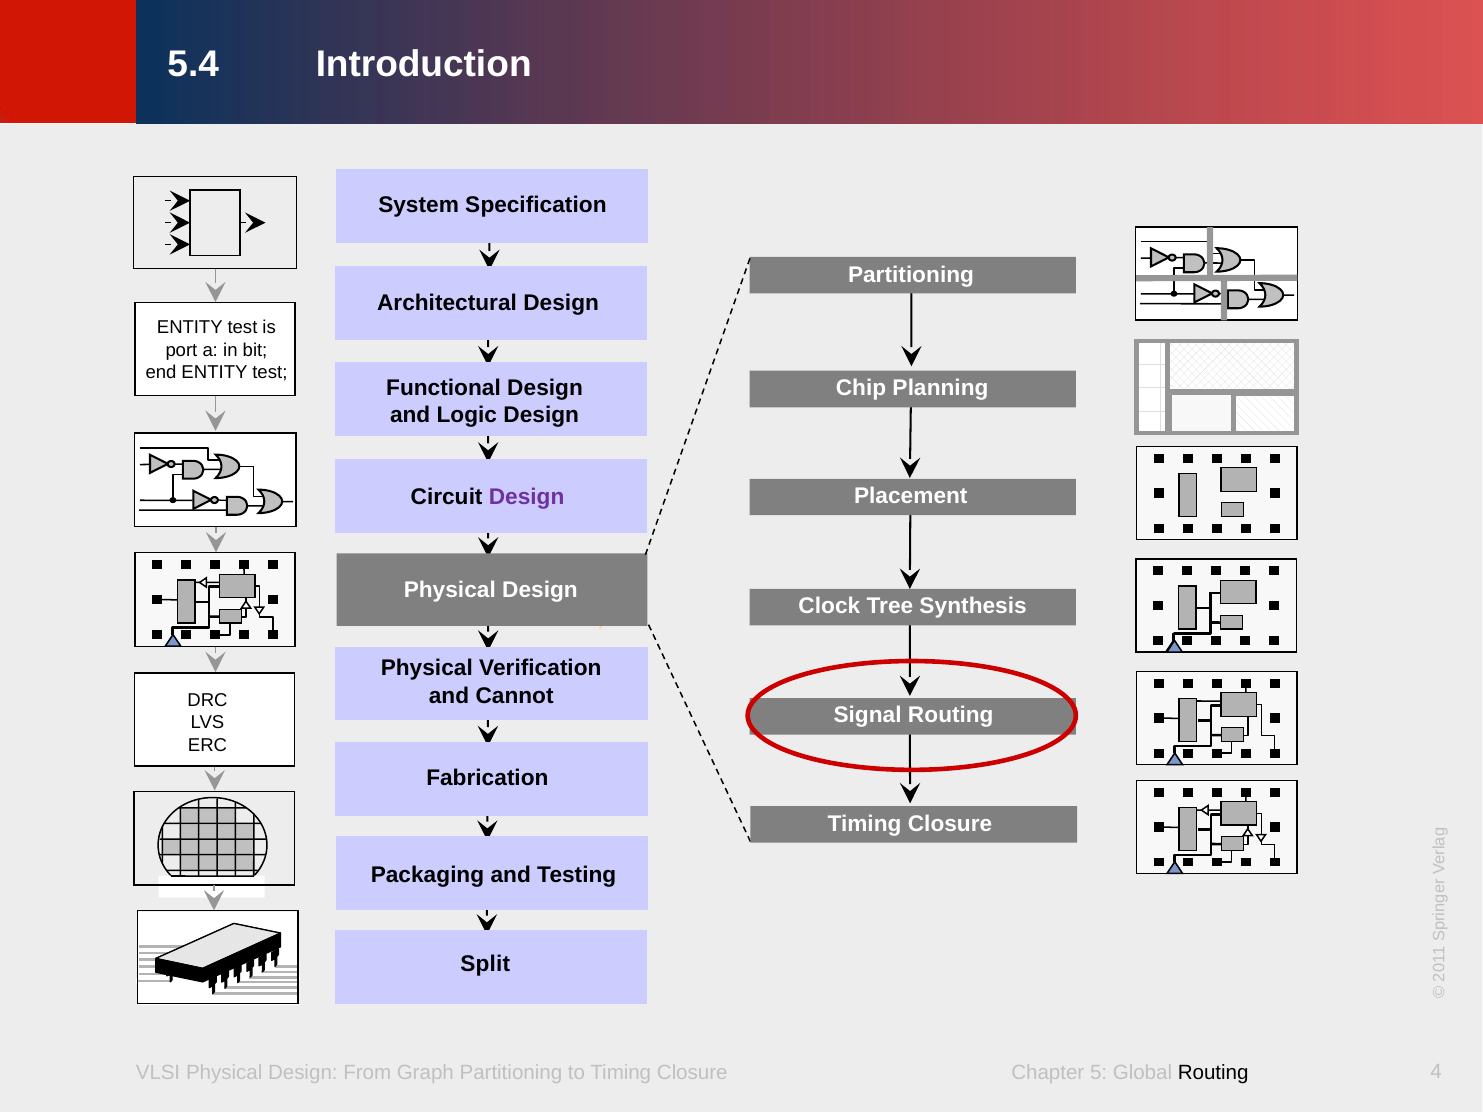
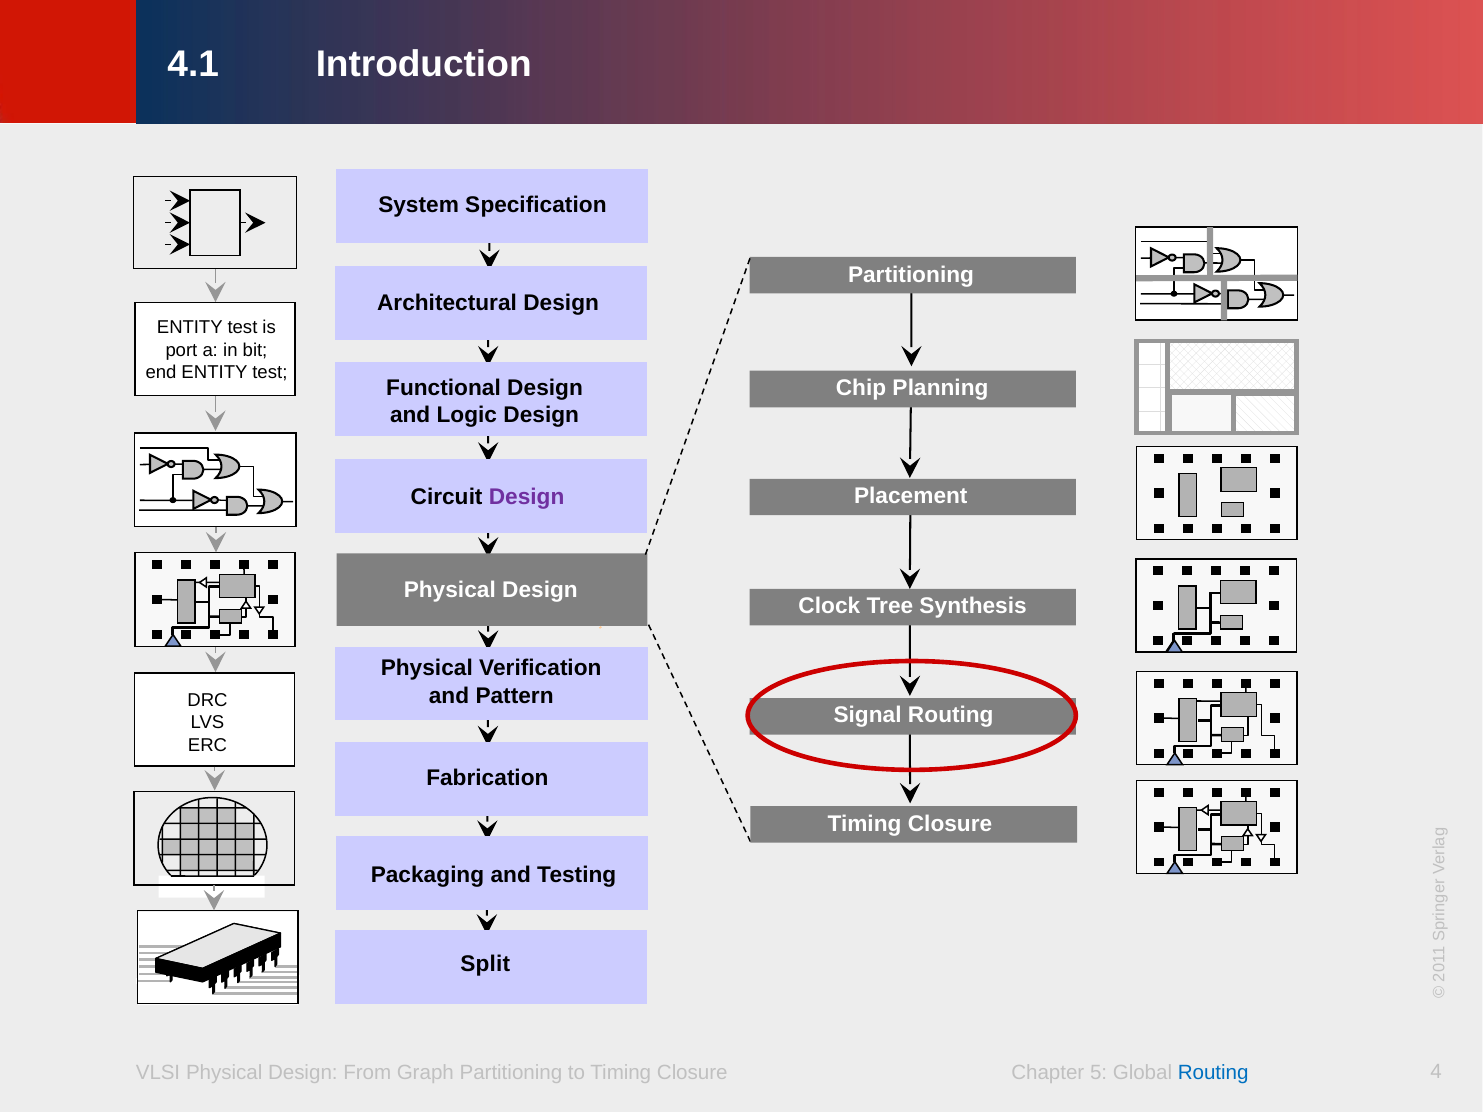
5.4: 5.4 -> 4.1 (193, 64)
Cannot: Cannot -> Pattern (515, 696)
Routing colour: black -> blue (1213, 1073)
